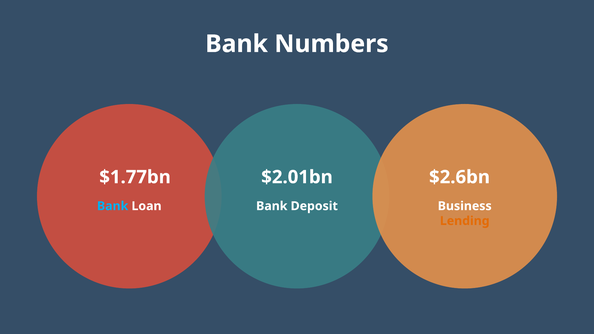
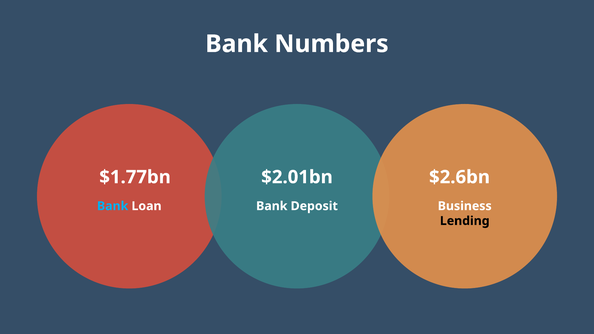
Lending colour: orange -> black (465, 221)
